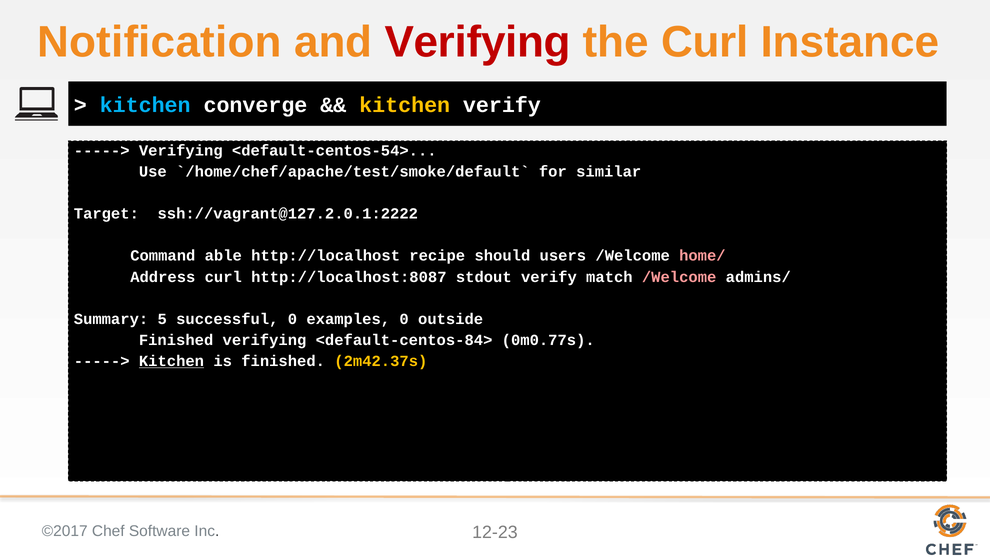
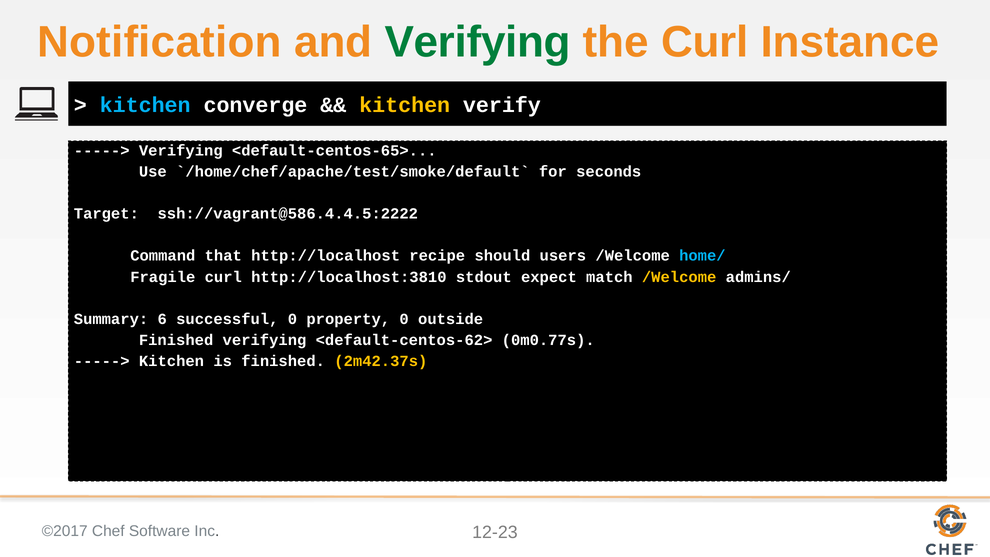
Verifying colour: red -> green (478, 42)
<default-centos-54>: <default-centos-54> -> <default-centos-65> (334, 151)
similar: similar -> seconds (609, 172)
ssh://vagrant@127.2.0.1:2222: ssh://vagrant@127.2.0.1:2222 -> ssh://vagrant@586.4.4.5:2222 (288, 214)
able: able -> that (223, 256)
home/ colour: pink -> light blue (702, 256)
Address: Address -> Fragile (163, 277)
http://localhost:8087: http://localhost:8087 -> http://localhost:3810 (349, 277)
stdout verify: verify -> expect (549, 277)
/Welcome colour: pink -> yellow (679, 277)
5: 5 -> 6 (162, 319)
examples: examples -> property (348, 319)
<default-centos-84>: <default-centos-84> -> <default-centos-62> (404, 340)
Kitchen underline: present -> none (171, 361)
